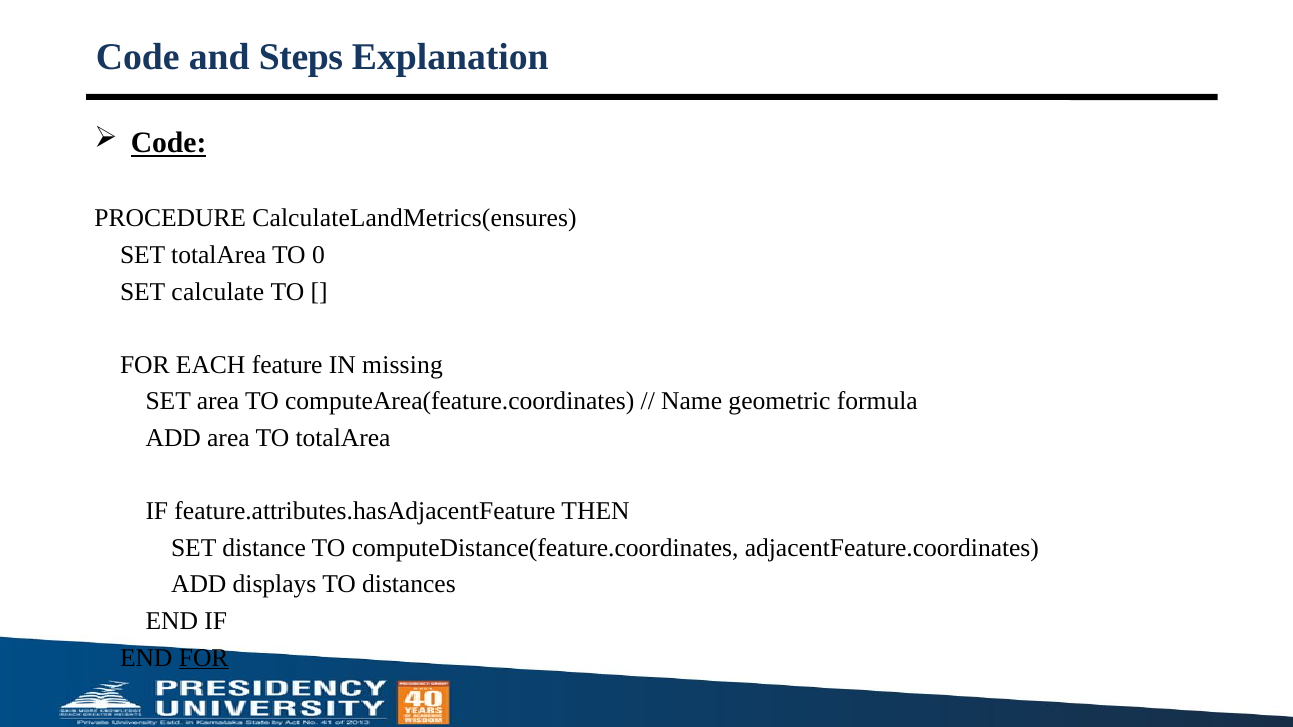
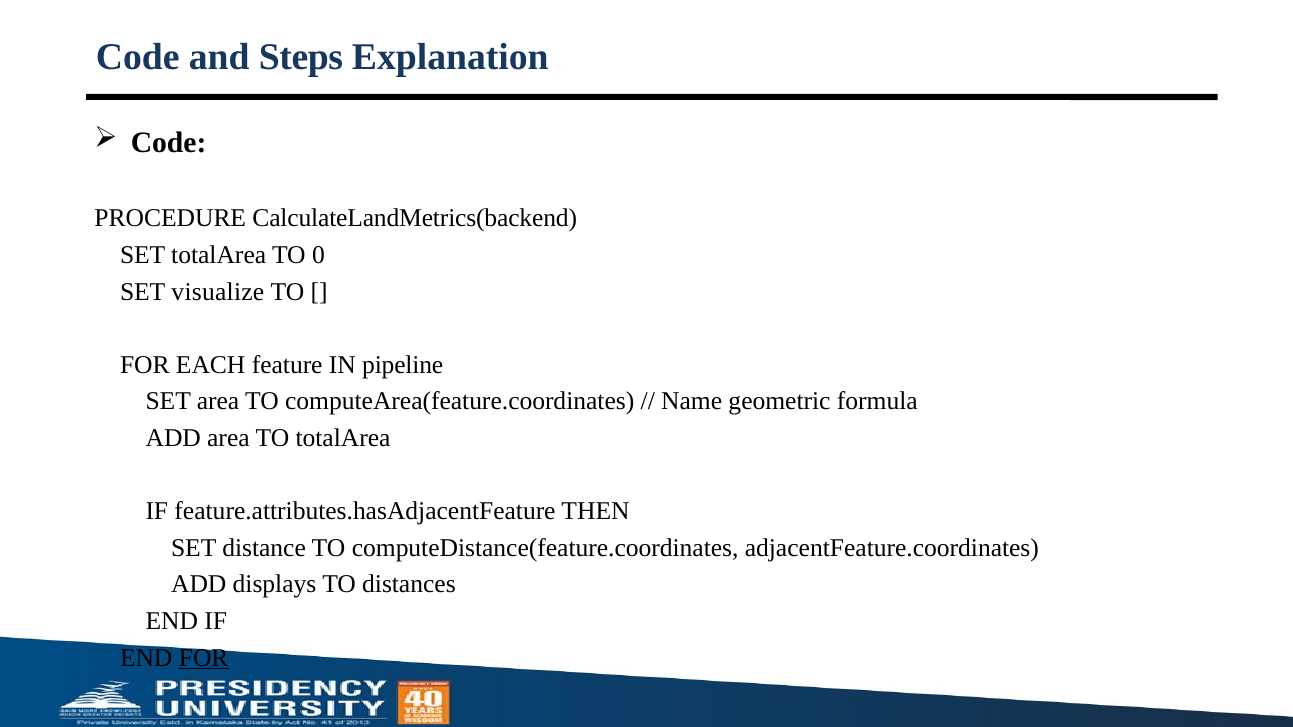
Code underline: present -> none (169, 143)
CalculateLandMetrics(ensures: CalculateLandMetrics(ensures -> CalculateLandMetrics(backend (415, 218)
calculate: calculate -> visualize (218, 292)
missing: missing -> pipeline (403, 365)
